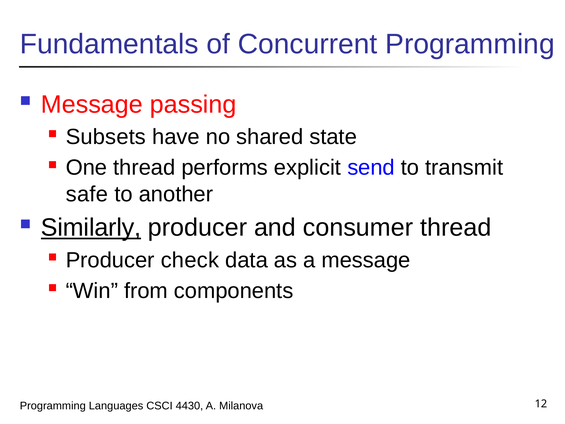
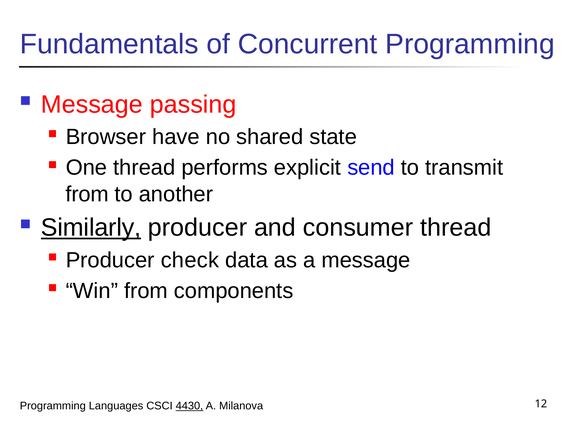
Subsets: Subsets -> Browser (106, 137)
safe: safe -> from (87, 194)
4430 underline: none -> present (189, 406)
